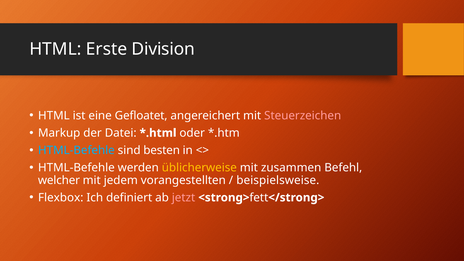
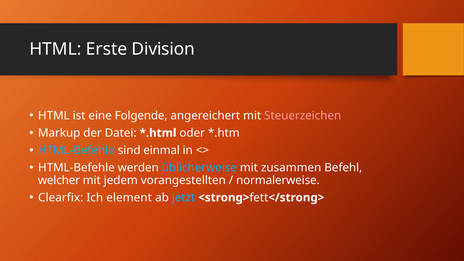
Gefloatet: Gefloatet -> Folgende (141, 116)
besten: besten -> einmal (162, 150)
üblicherweise colour: yellow -> light blue (199, 168)
beispielsweise: beispielsweise -> normalerweise (278, 180)
Flexbox: Flexbox -> Clearfix (61, 198)
definiert: definiert -> element (129, 198)
jetzt colour: pink -> light blue (184, 198)
